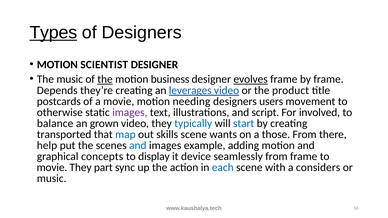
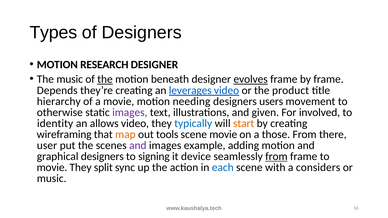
Types underline: present -> none (53, 33)
SCIENTIST: SCIENTIST -> RESEARCH (104, 65)
business: business -> beneath (170, 79)
postcards: postcards -> hierarchy (59, 101)
script: script -> given (265, 112)
balance: balance -> identity (55, 124)
grown: grown -> allows (104, 124)
start colour: blue -> orange (244, 124)
transported: transported -> wireframing (64, 135)
map colour: blue -> orange (125, 135)
skills: skills -> tools (167, 135)
scene wants: wants -> movie (223, 135)
help: help -> user (47, 146)
and colour: blue -> purple (138, 146)
graphical concepts: concepts -> designers (102, 157)
display: display -> signing (154, 157)
from underline: none -> present (276, 157)
part: part -> split (103, 168)
